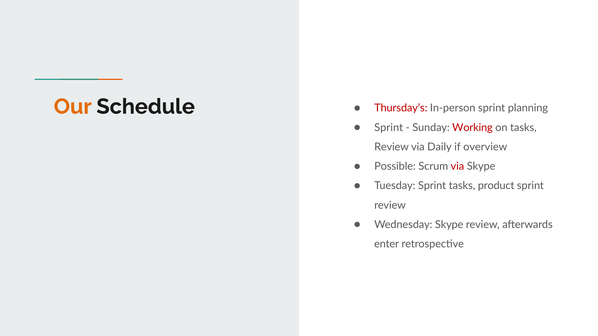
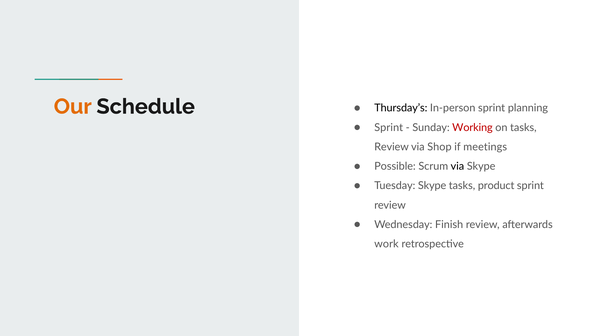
Thursday’s colour: red -> black (401, 108)
Daily: Daily -> Shop (439, 147)
overview: overview -> meetings (485, 147)
via colour: red -> black (457, 166)
Tuesday Sprint: Sprint -> Skype (432, 186)
Wednesday Skype: Skype -> Finish (449, 225)
enter: enter -> work (386, 244)
